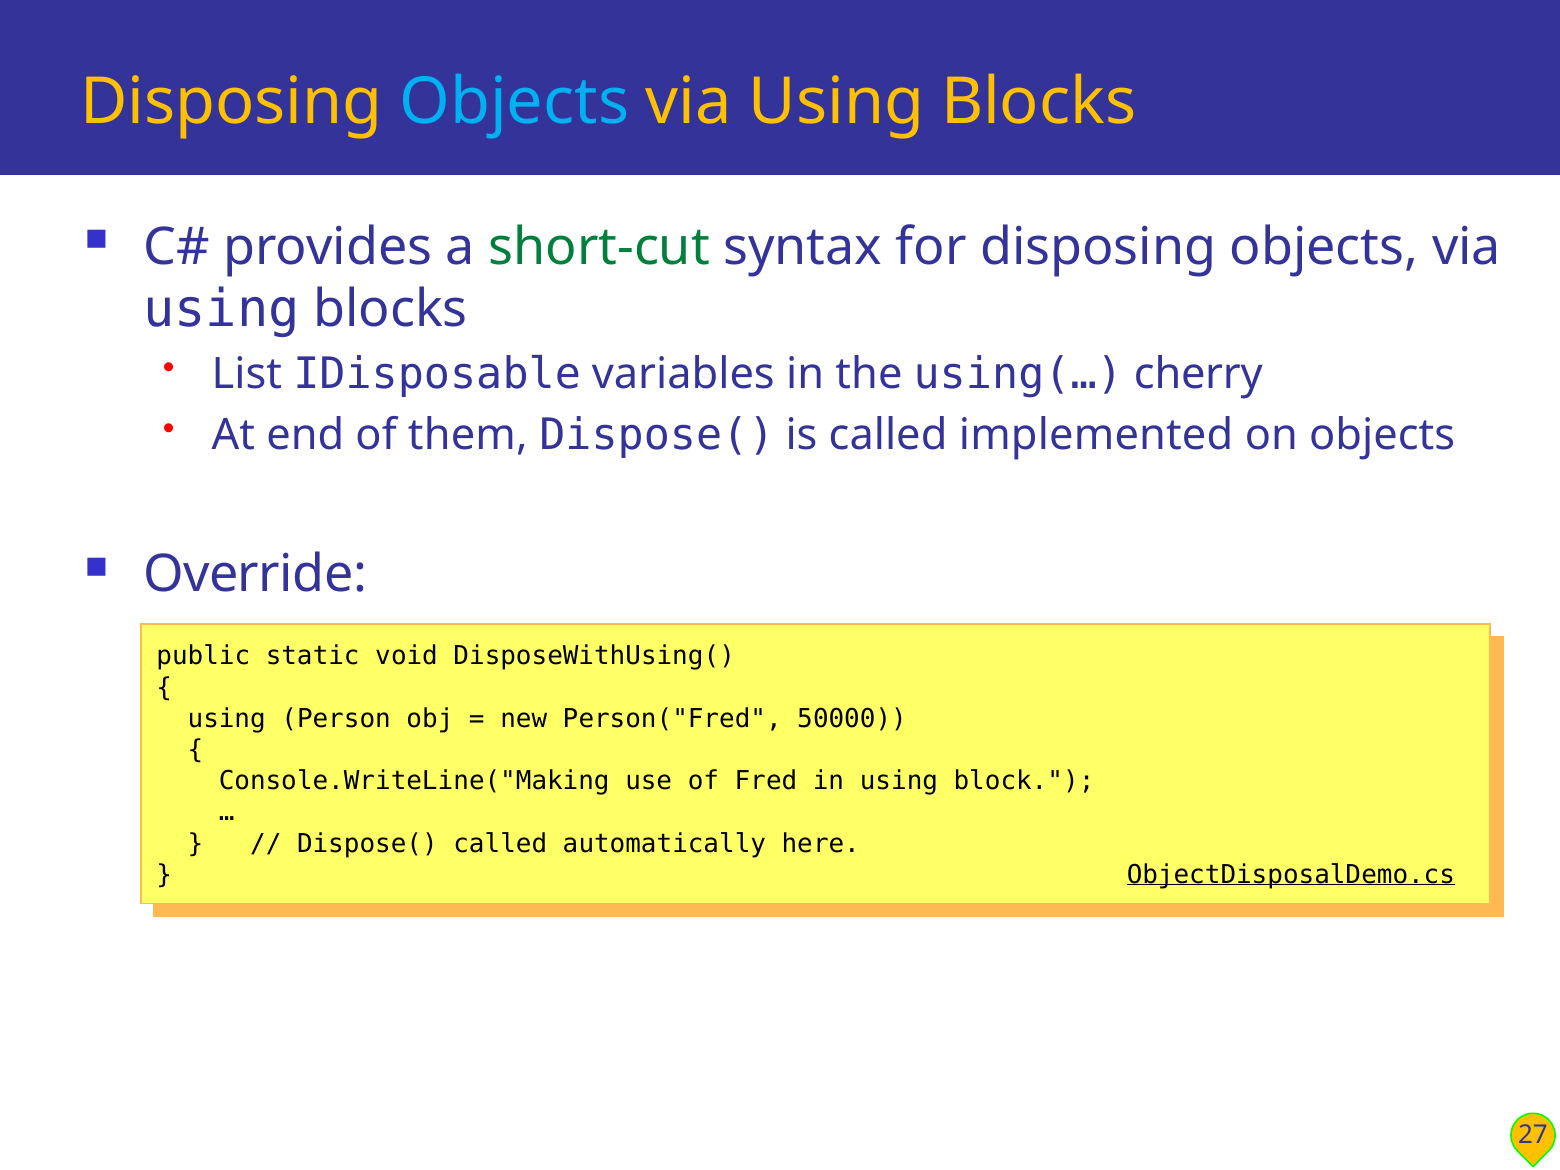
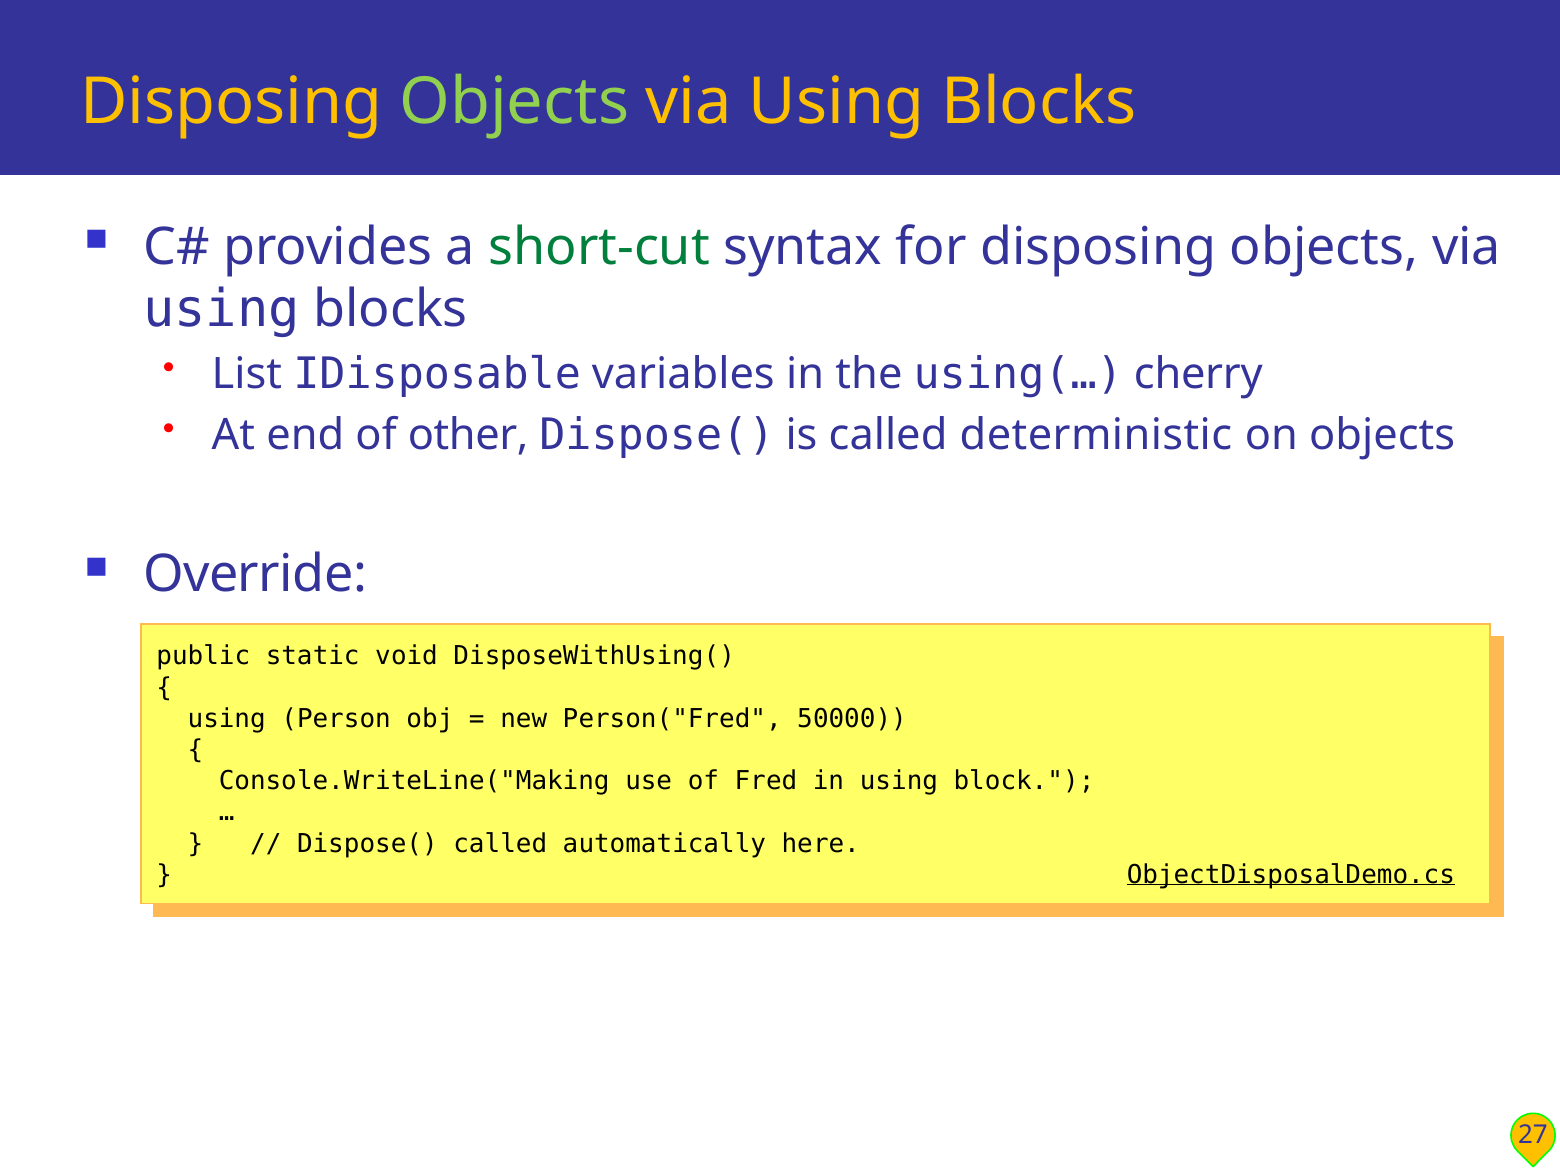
Objects colour: light blue -> light green (514, 102)
them: them -> other (468, 435)
implemented: implemented -> deterministic (1096, 435)
